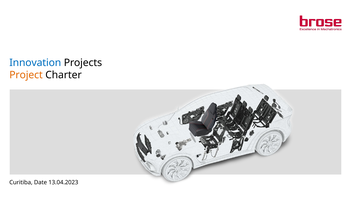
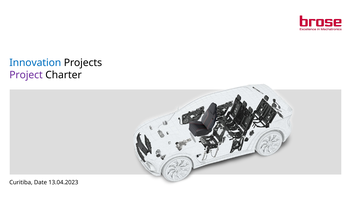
Project colour: orange -> purple (26, 75)
